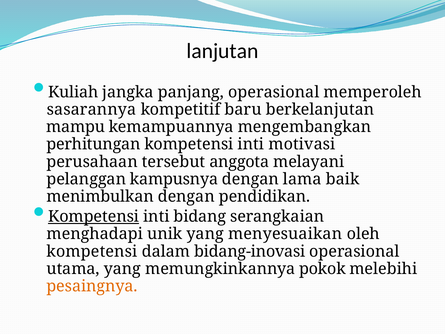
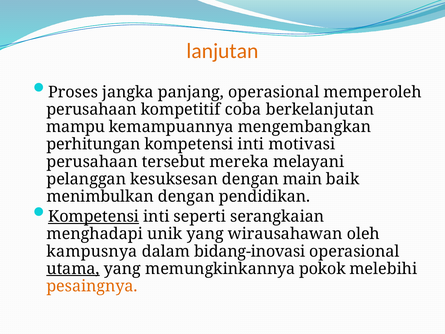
lanjutan colour: black -> orange (222, 51)
Kuliah: Kuliah -> Proses (73, 92)
sasarannya: sasarannya -> perusahaan (92, 110)
baru: baru -> coba (243, 110)
anggota: anggota -> mereka (239, 162)
kampusnya: kampusnya -> kesuksesan (174, 179)
lama: lama -> main (302, 179)
bidang: bidang -> seperti (200, 216)
menyesuaikan: menyesuaikan -> wirausahawan (285, 234)
kompetensi: kompetensi -> kampusnya (92, 251)
utama underline: none -> present (73, 269)
